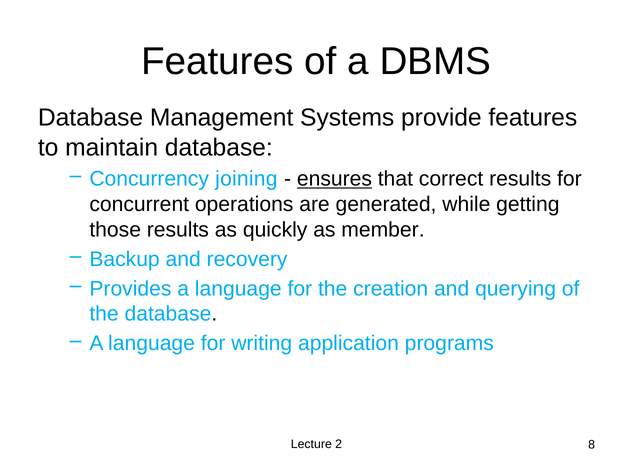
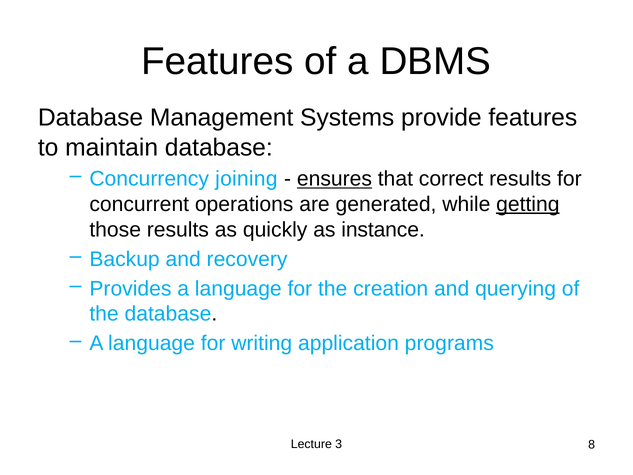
getting underline: none -> present (528, 204)
member: member -> instance (383, 229)
2: 2 -> 3 (339, 444)
